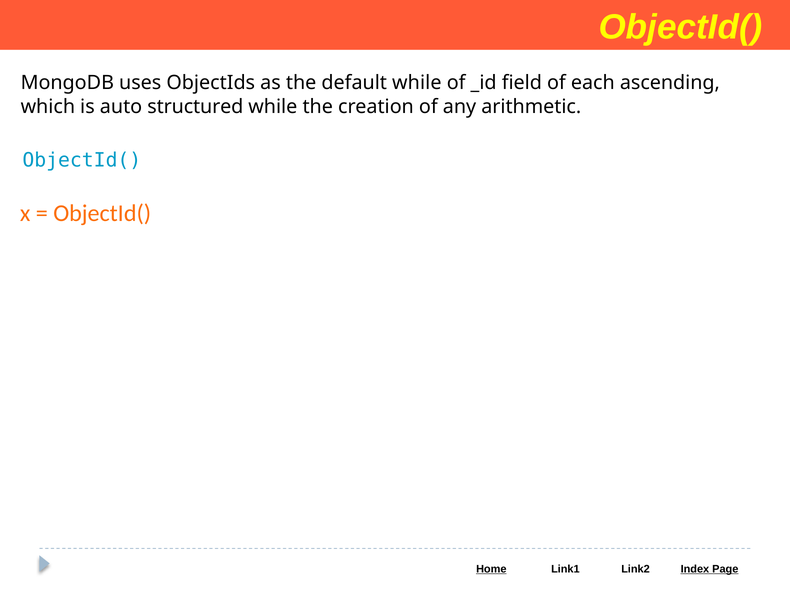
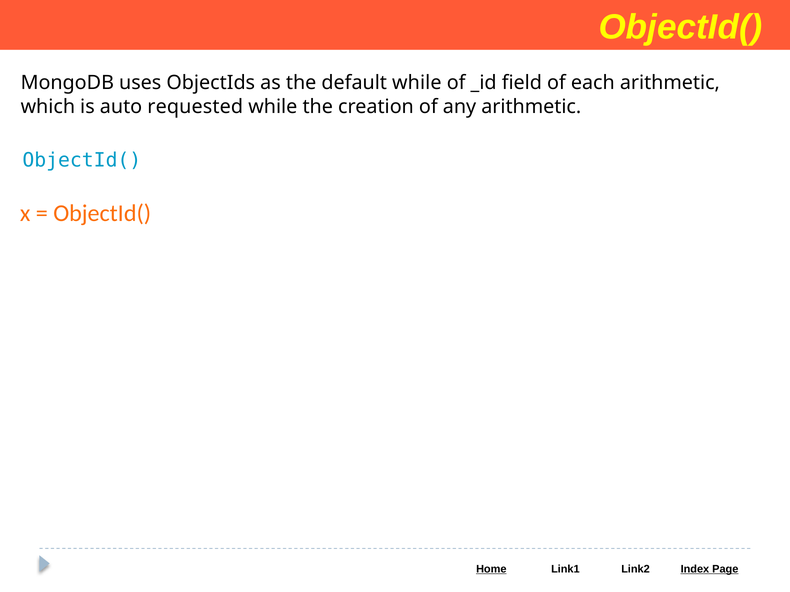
each ascending: ascending -> arithmetic (670, 83)
structured: structured -> requested (195, 107)
